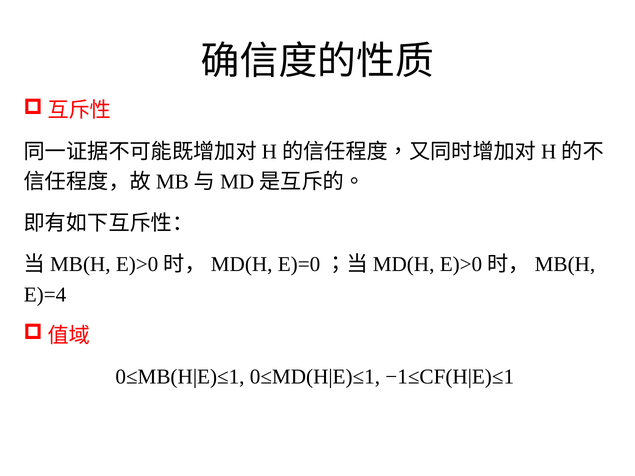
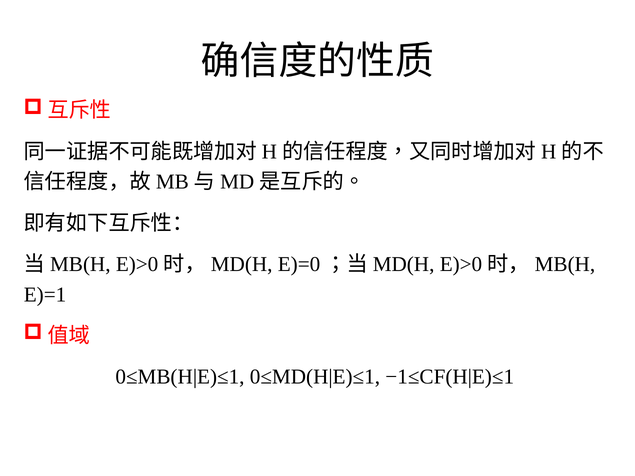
E)=4: E)=4 -> E)=1 (45, 295)
